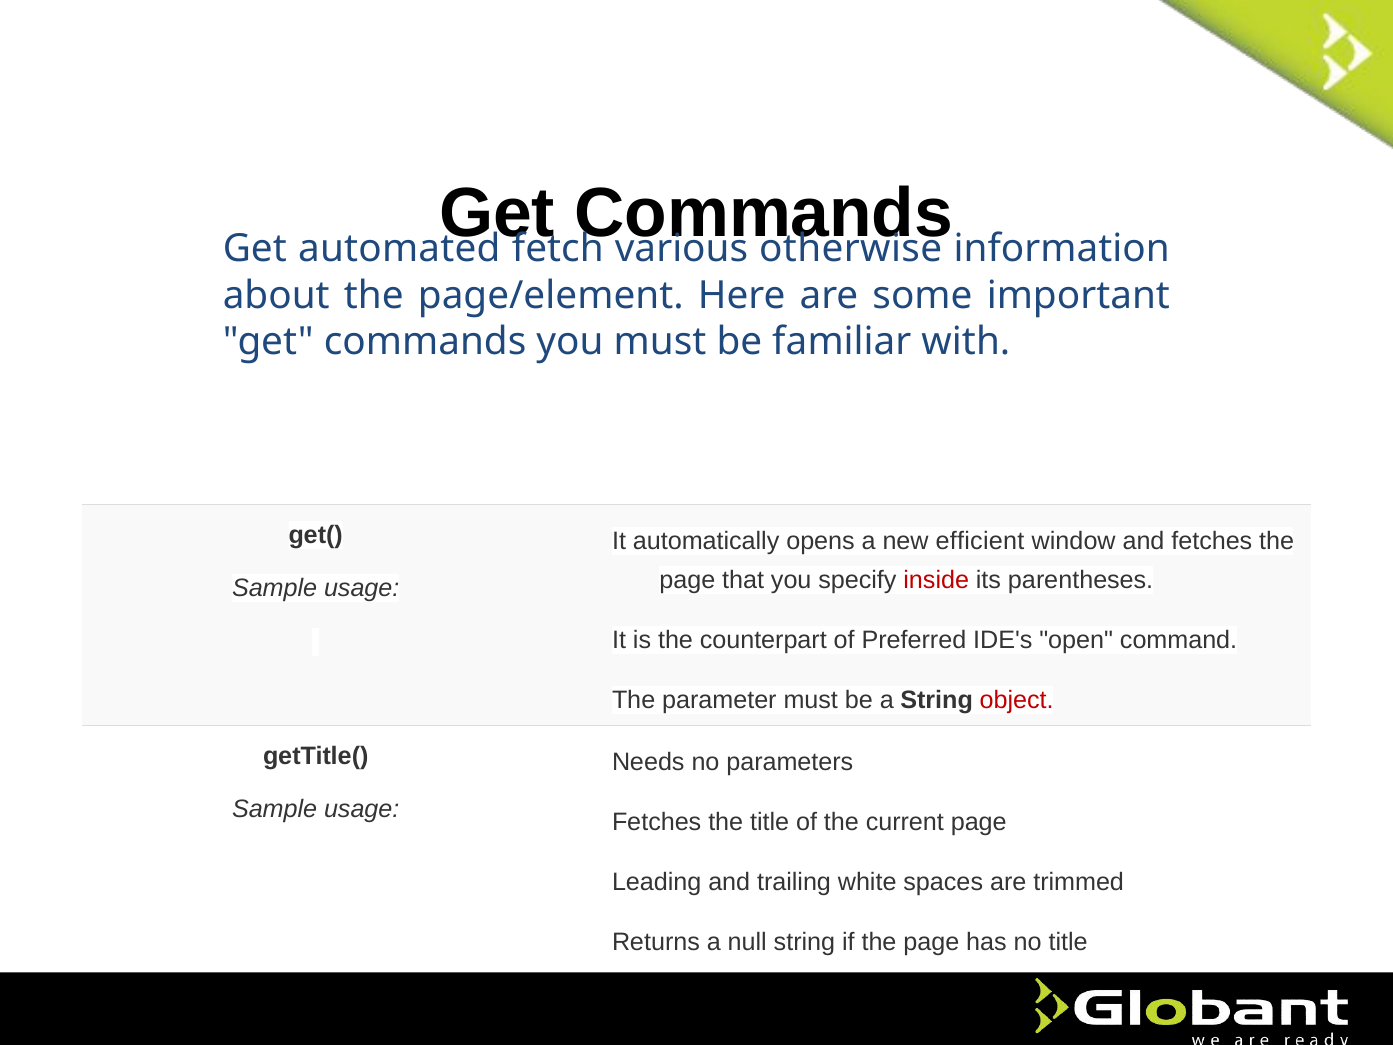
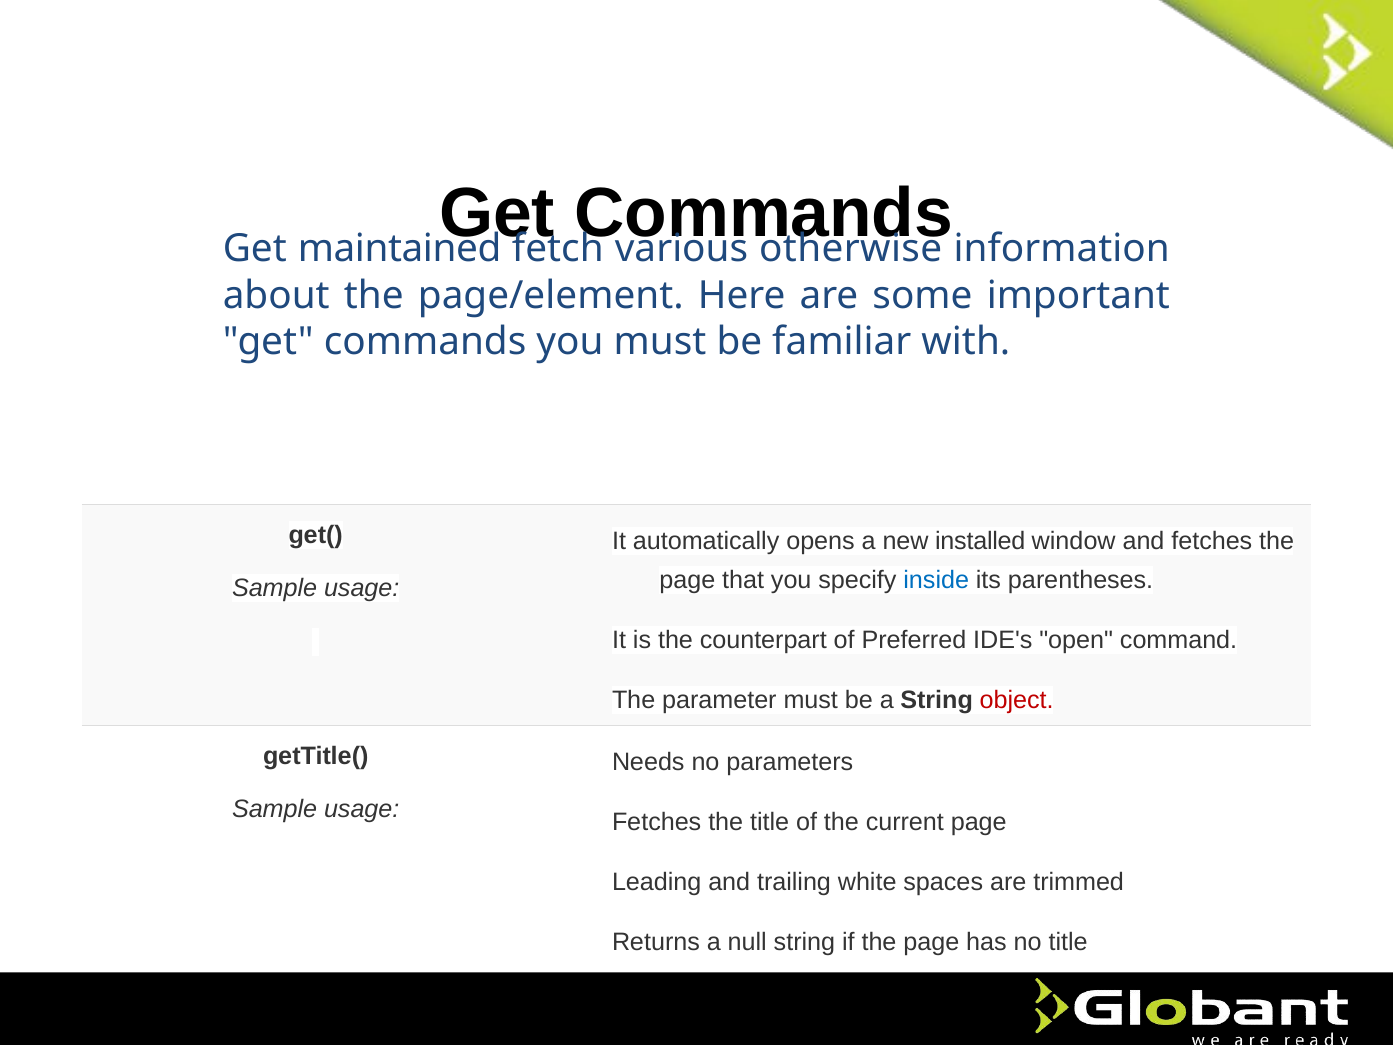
automated: automated -> maintained (400, 249)
efficient: efficient -> installed (980, 541)
inside colour: red -> blue (936, 580)
